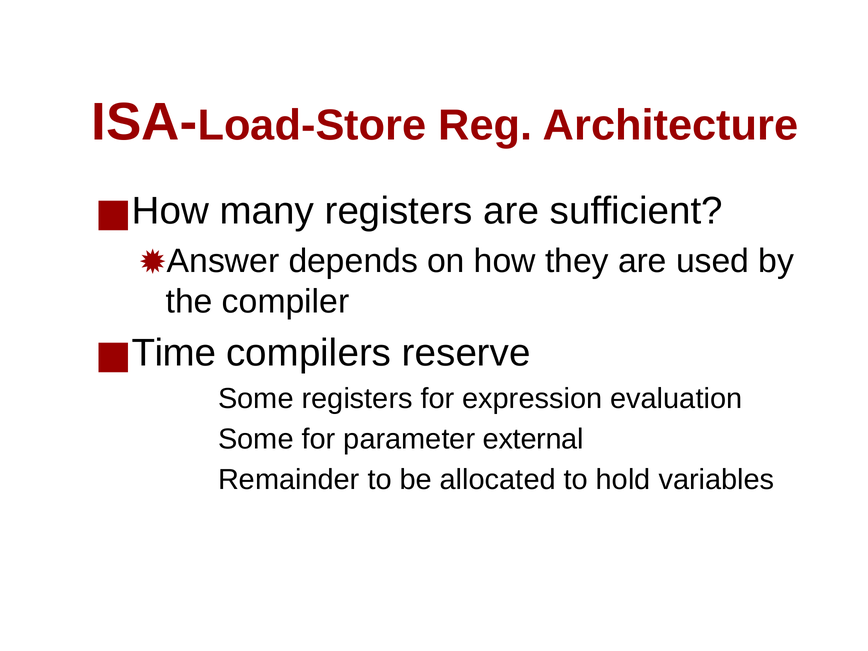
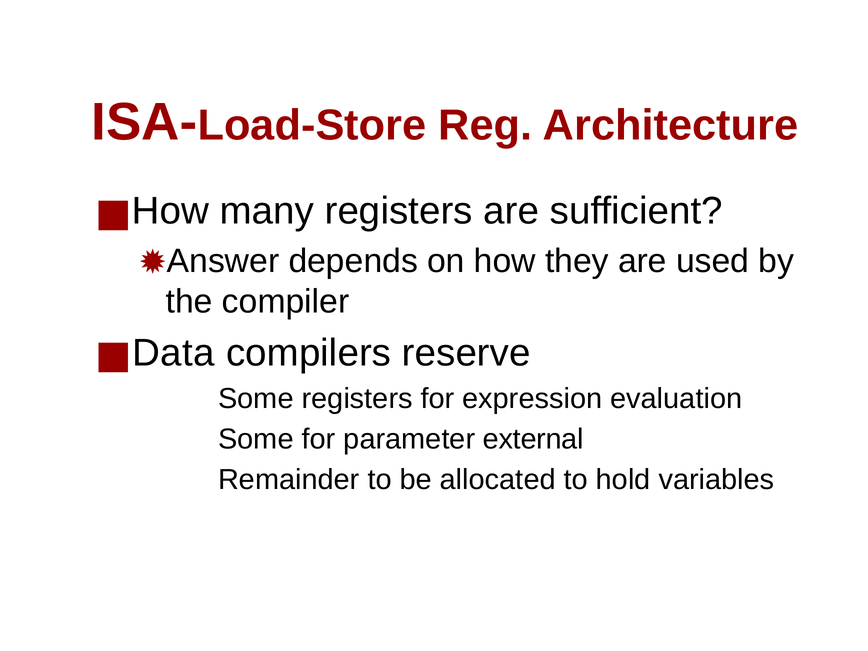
Time: Time -> Data (173, 353)
